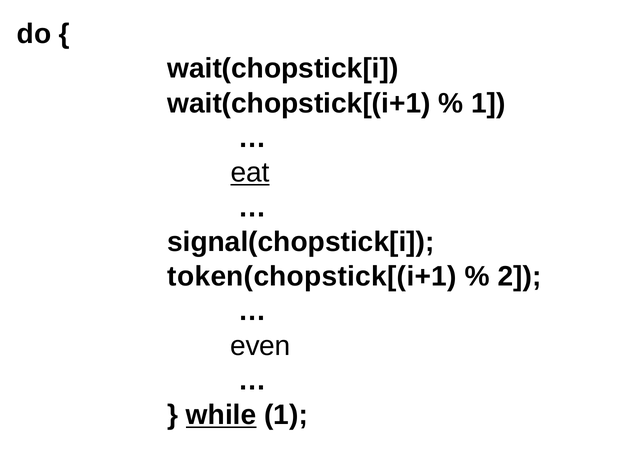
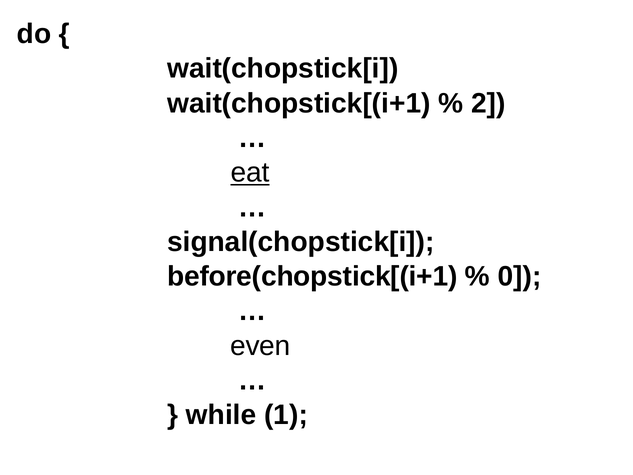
1: 1 -> 2 (488, 103)
token(chopstick[(i+1: token(chopstick[(i+1 -> before(chopstick[(i+1 (312, 276)
2: 2 -> 0 (520, 276)
while underline: present -> none (221, 415)
